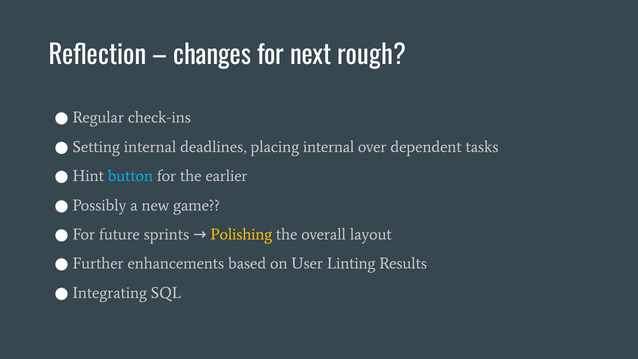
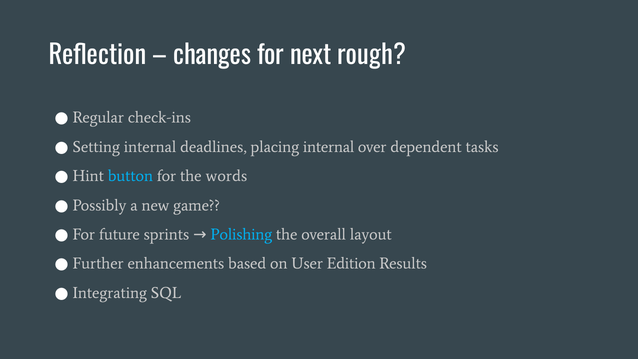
earlier: earlier -> words (226, 176)
Polishing colour: yellow -> light blue (241, 234)
Linting: Linting -> Edition (351, 264)
